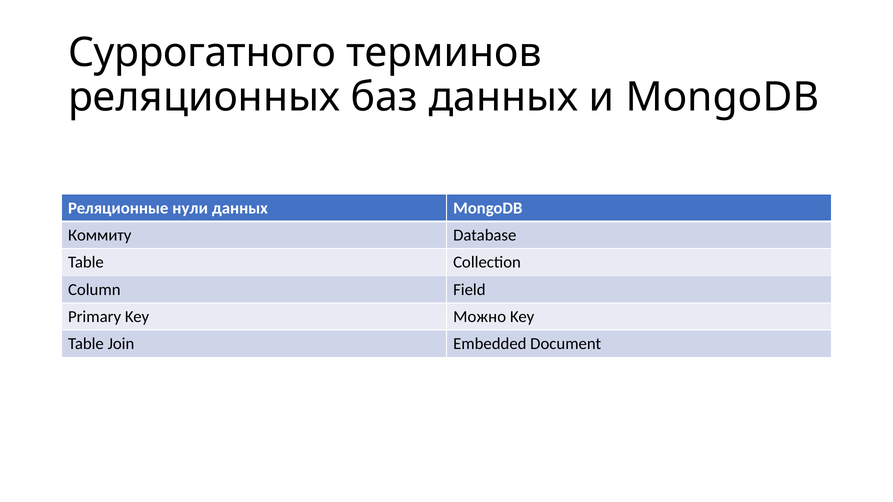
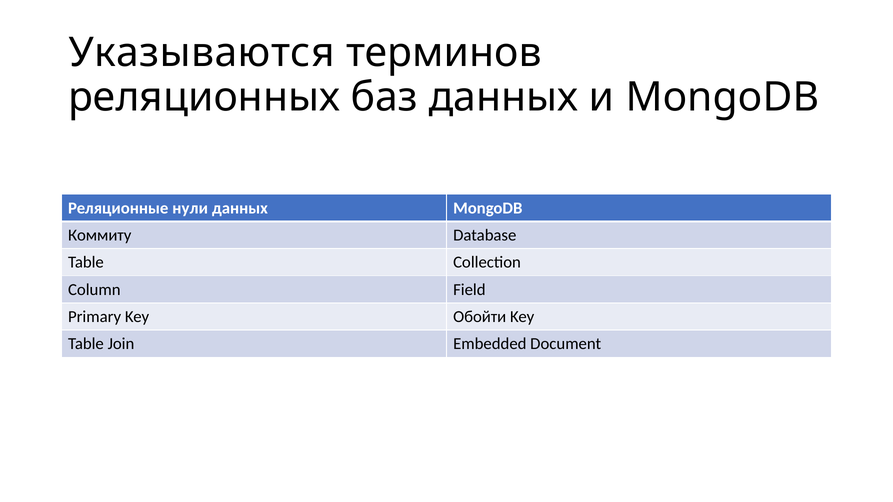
Суррогатного: Суррогатного -> Указываются (202, 53)
Можно: Можно -> Обойти (480, 317)
